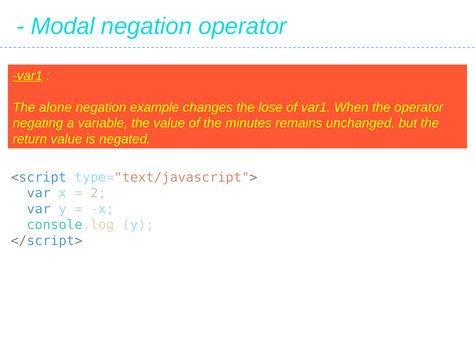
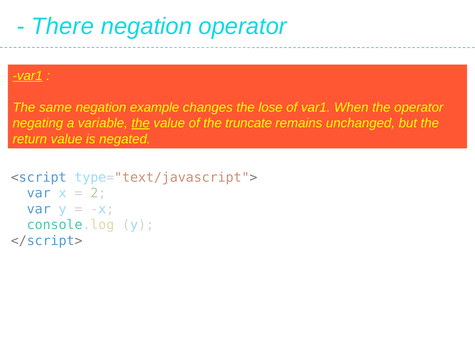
Modal: Modal -> There (63, 27)
alone: alone -> same (55, 107)
the underline: none -> present (141, 123)
minutes: minutes -> truncate (249, 123)
